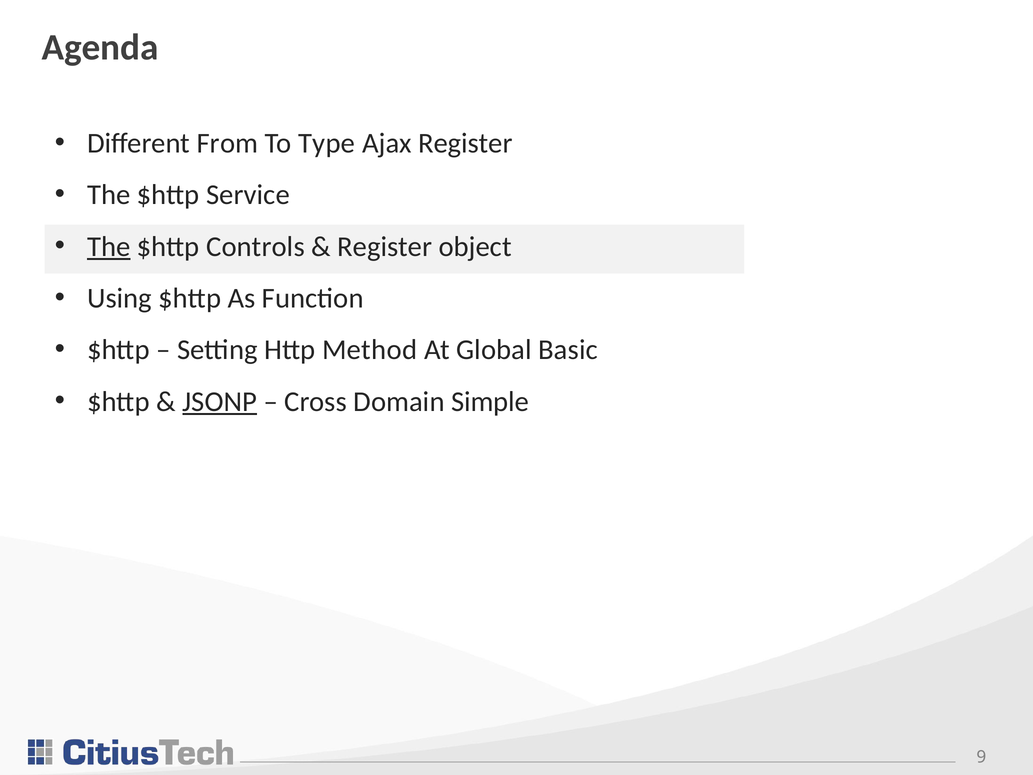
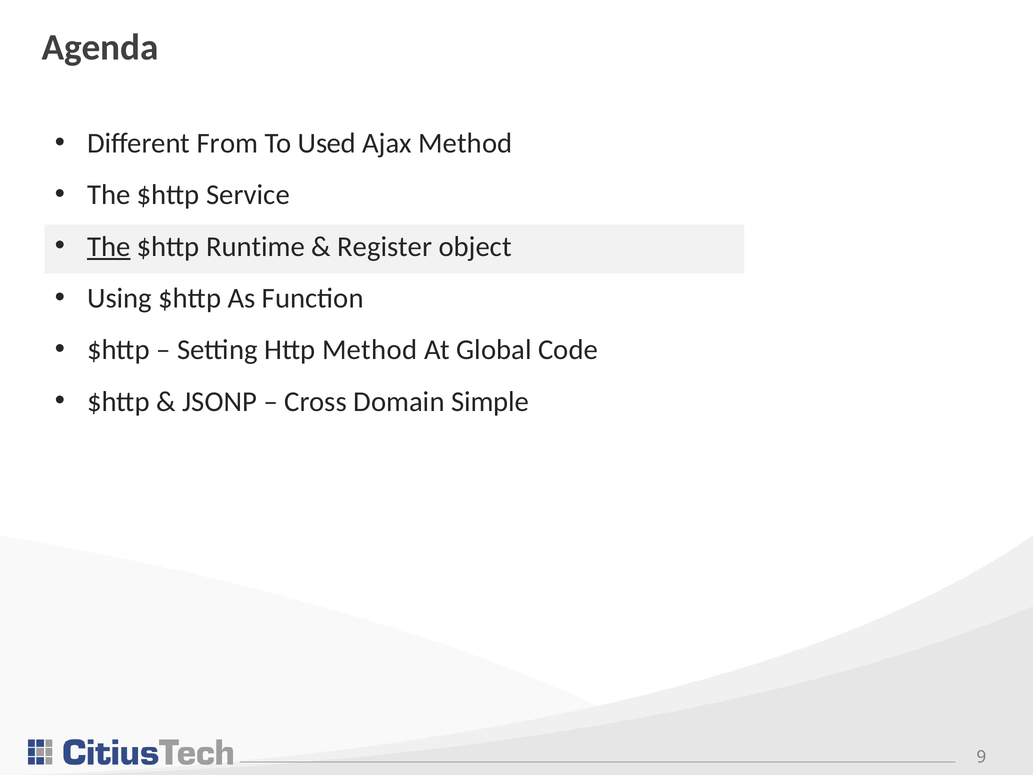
Type: Type -> Used (327, 143)
Ajax Register: Register -> Method (465, 143)
Controls: Controls -> Runtime (255, 247)
Basic: Basic -> Code (568, 350)
JSONP underline: present -> none (220, 401)
